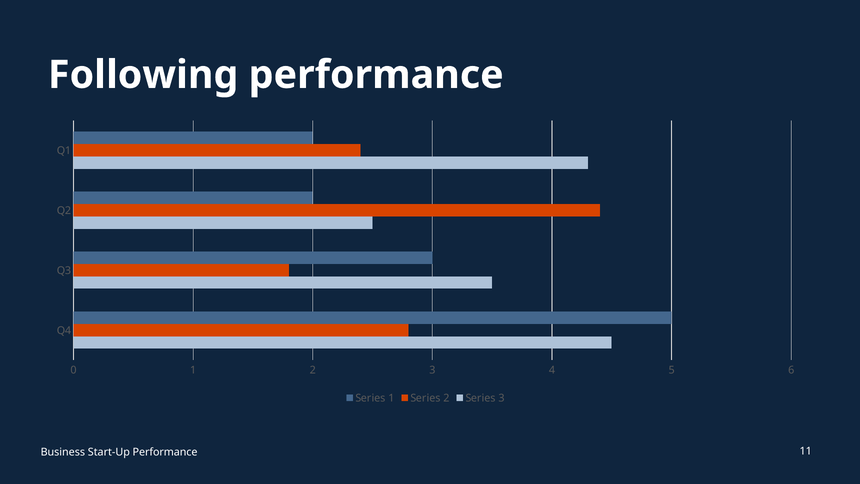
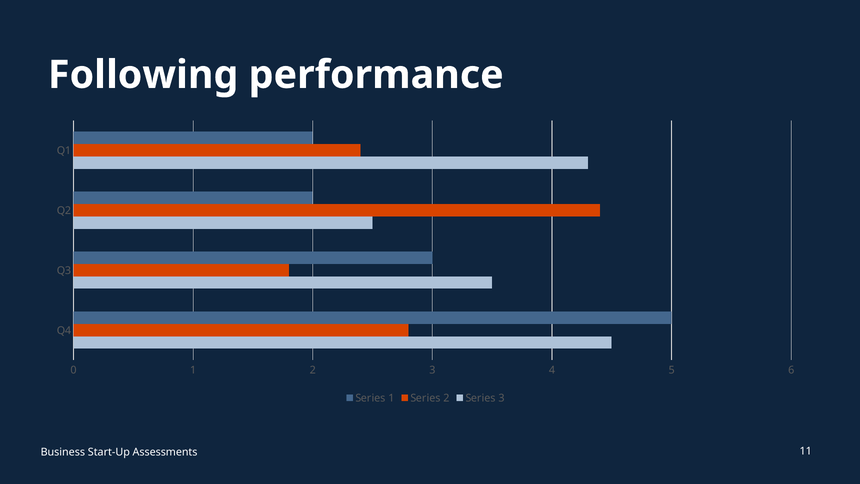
Start-Up Performance: Performance -> Assessments (165, 452)
